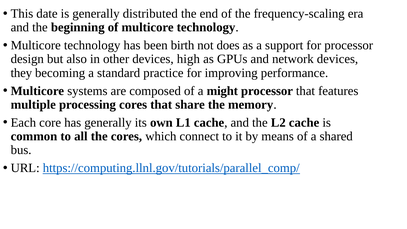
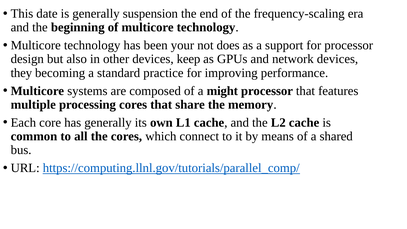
distributed: distributed -> suspension (150, 14)
birth: birth -> your (182, 45)
high: high -> keep (189, 59)
